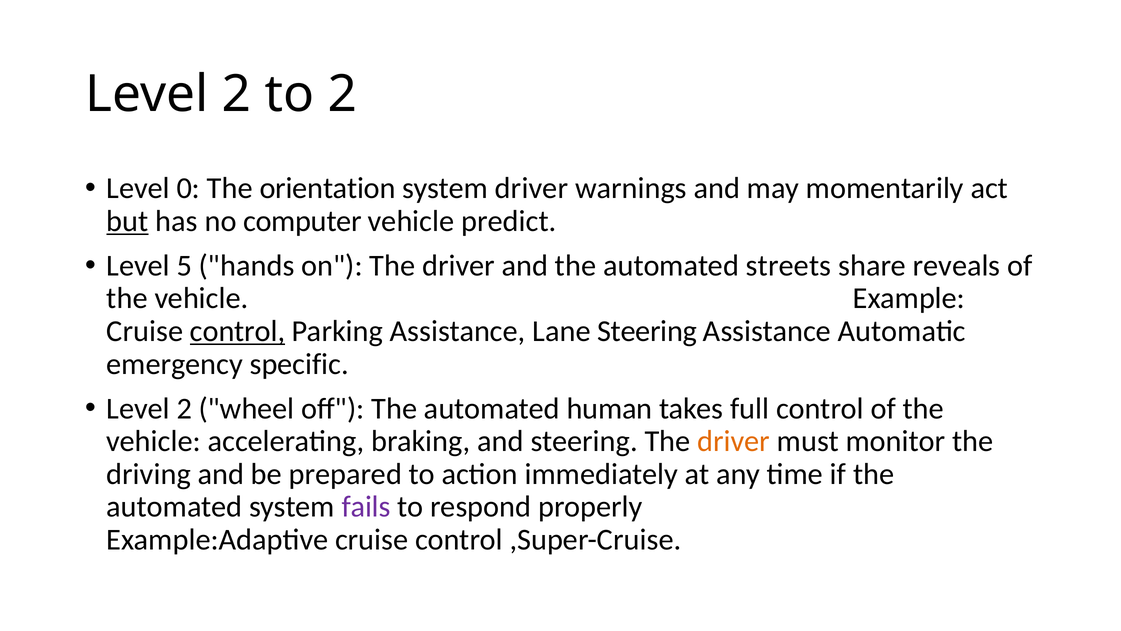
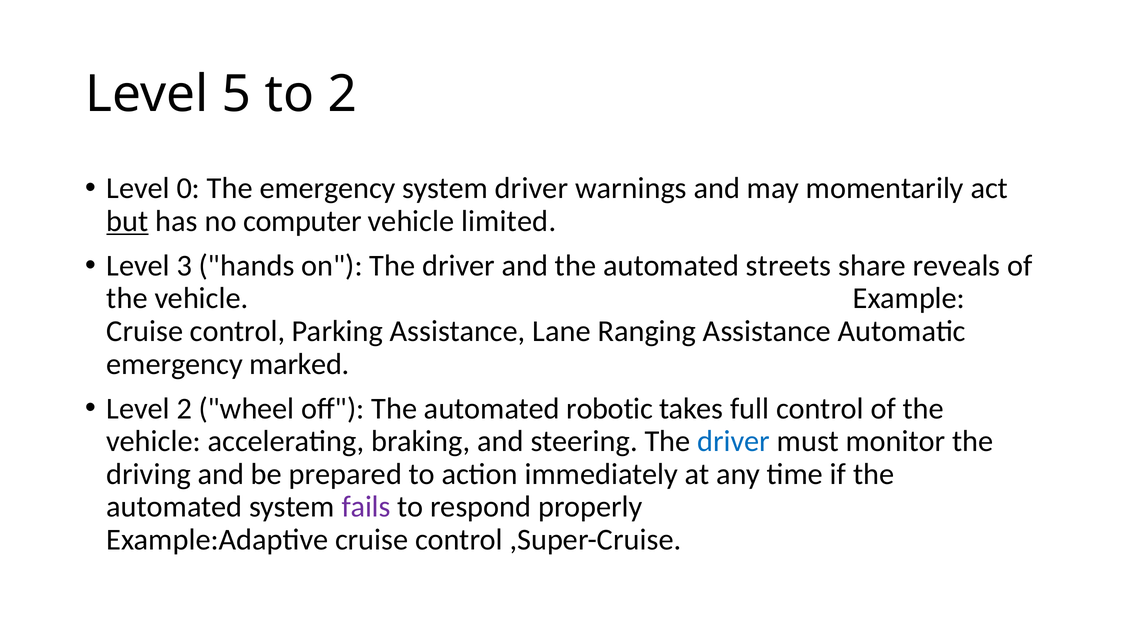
2: 2 -> 5 (237, 94)
The orientation: orientation -> emergency (328, 188)
predict: predict -> limited (509, 221)
5: 5 -> 3 (184, 265)
control underline: present -> none (238, 331)
Lane Steering: Steering -> Ranging (647, 331)
specific: specific -> marked (299, 364)
human: human -> robotic (610, 408)
driver colour: orange -> blue (734, 441)
